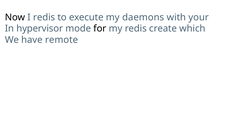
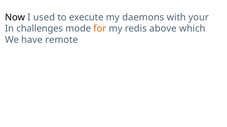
I redis: redis -> used (44, 17)
hypervisor: hypervisor -> challenges (40, 29)
for colour: black -> orange (100, 29)
create: create -> above (163, 29)
